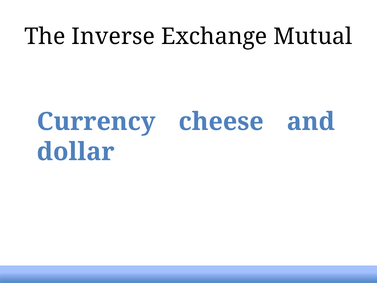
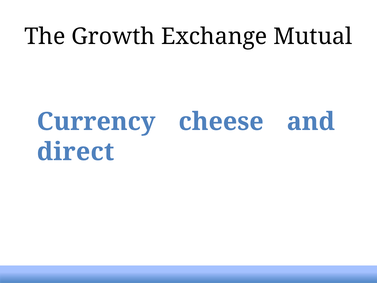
Inverse: Inverse -> Growth (113, 36)
dollar: dollar -> direct (76, 152)
